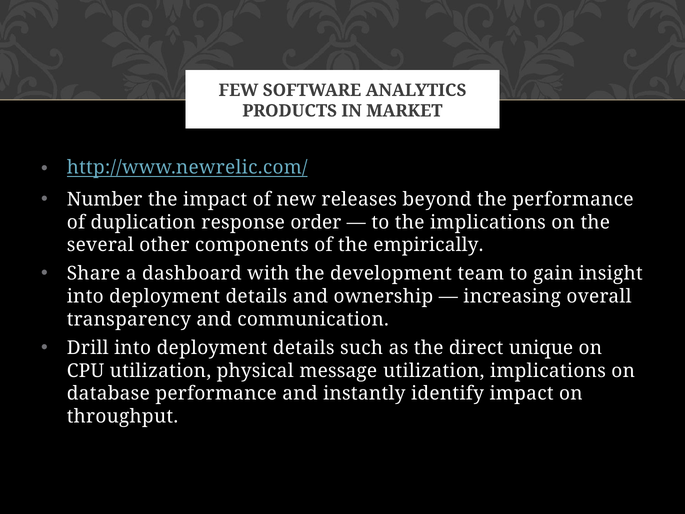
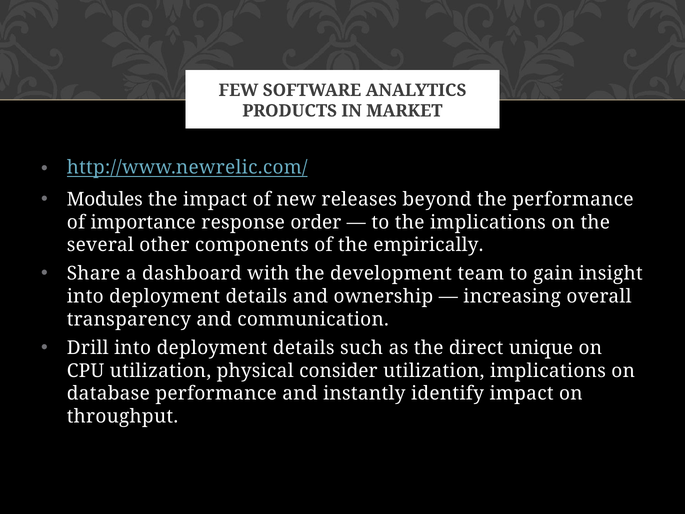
Number: Number -> Modules (105, 199)
duplication: duplication -> importance (143, 222)
message: message -> consider (338, 371)
